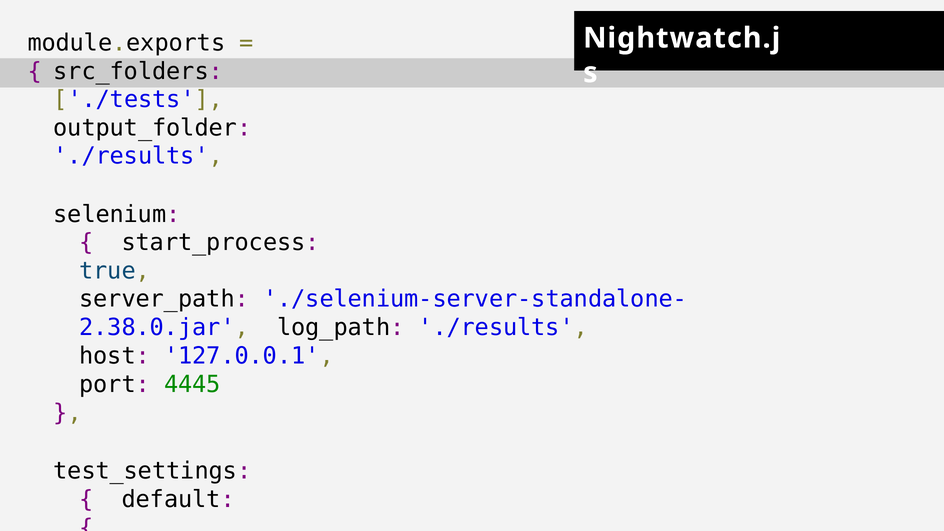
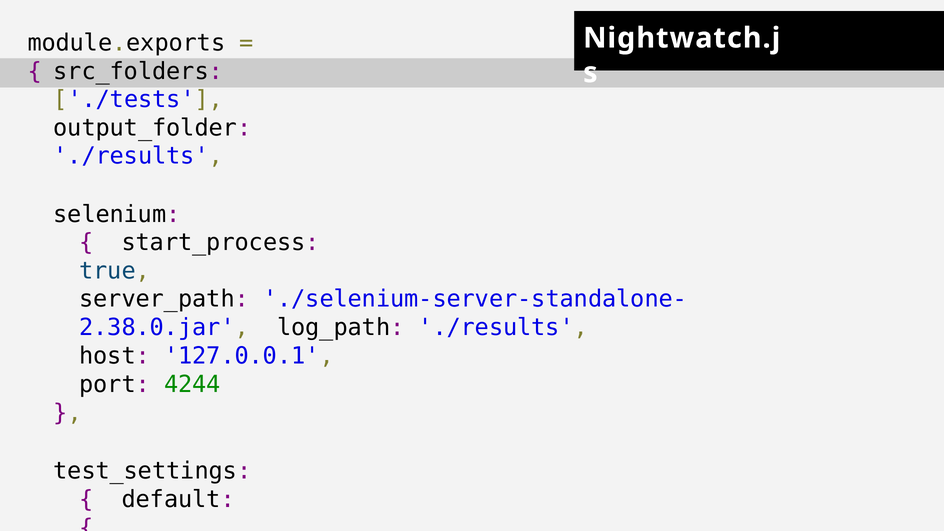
4445: 4445 -> 4244 (192, 385)
